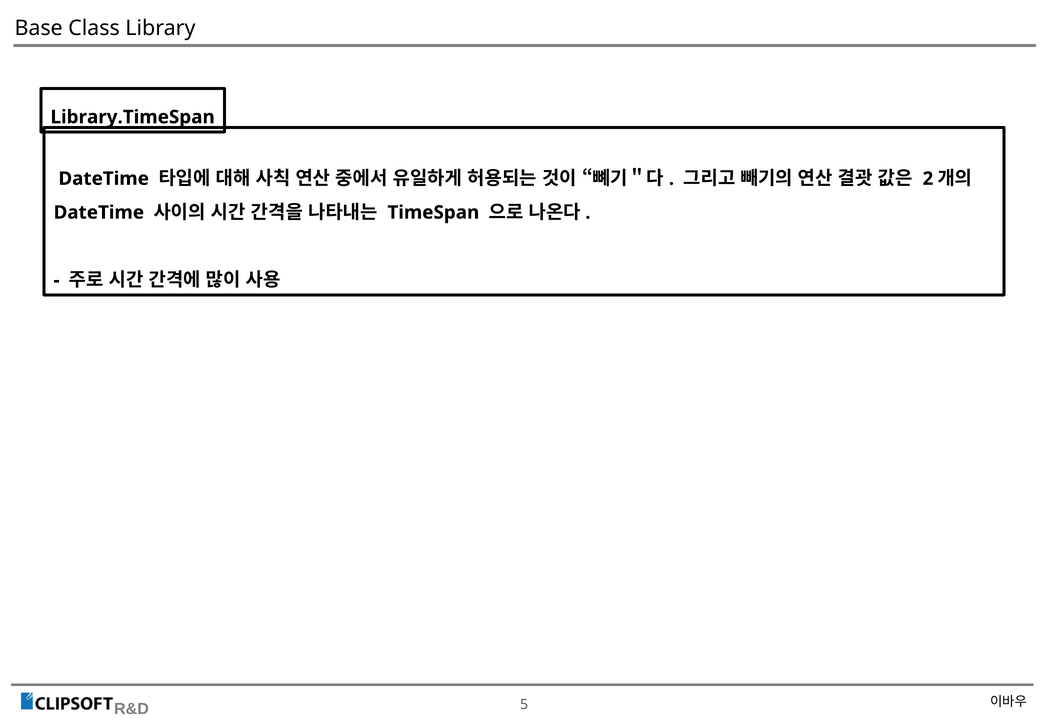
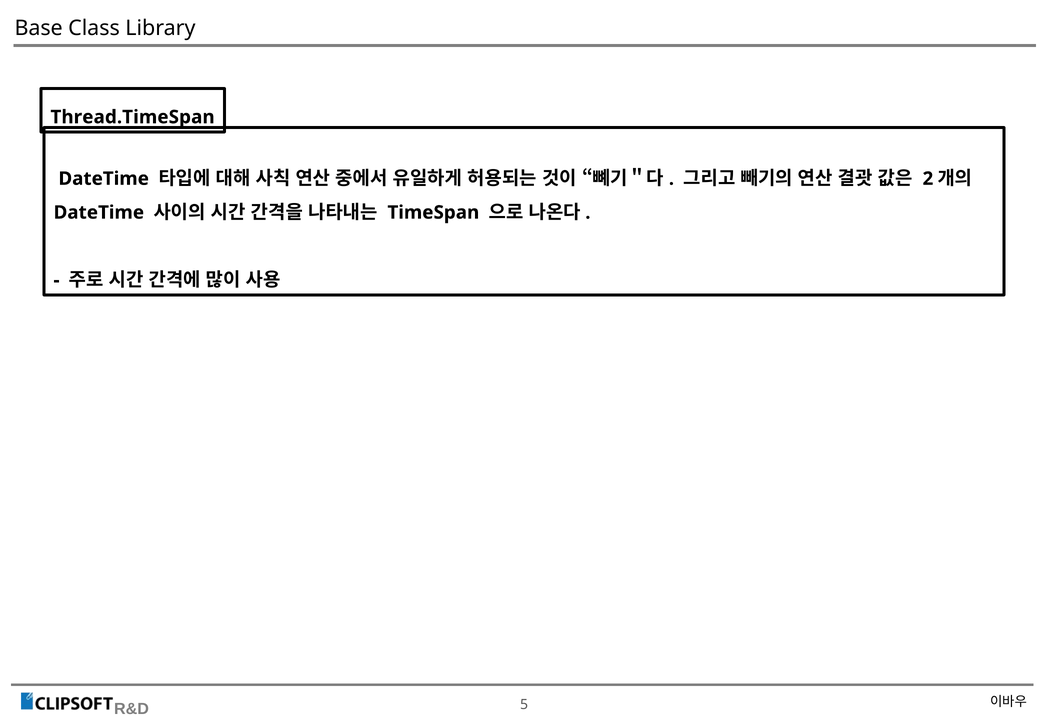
Library.TimeSpan: Library.TimeSpan -> Thread.TimeSpan (133, 117)
